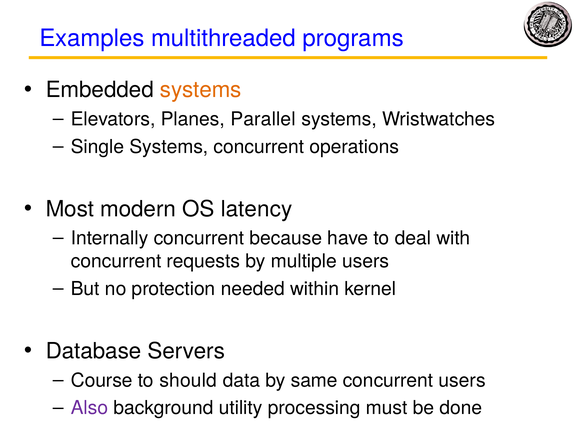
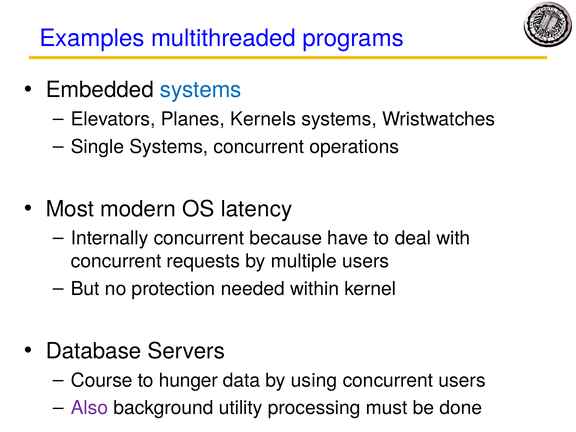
systems colour: orange -> blue (201, 90)
Parallel: Parallel -> Kernels (263, 119)
should: should -> hunger (188, 380)
same: same -> using (314, 380)
